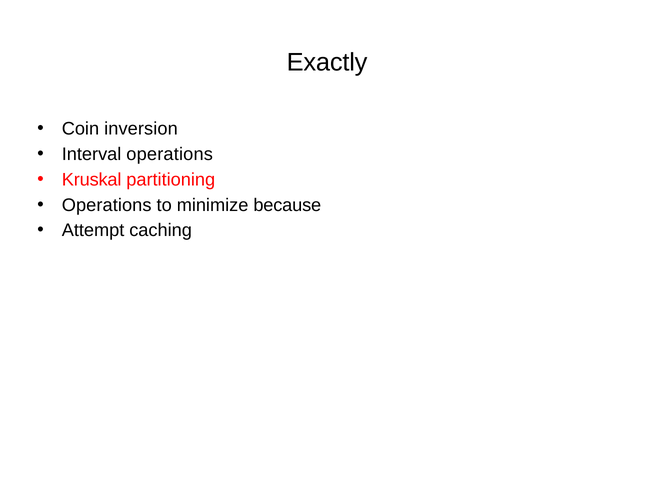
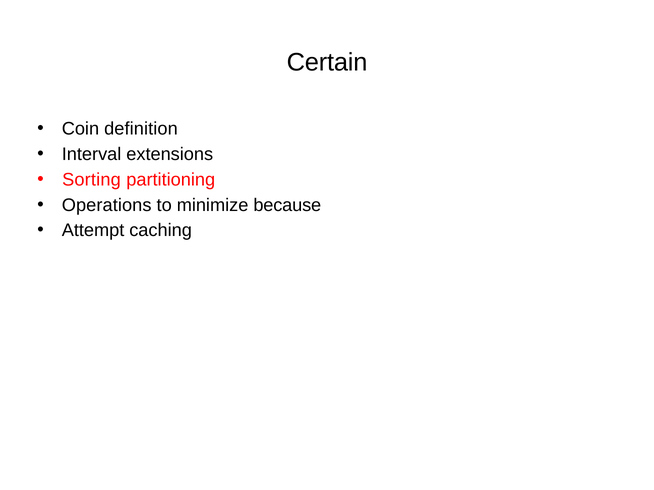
Exactly: Exactly -> Certain (327, 62)
inversion: inversion -> definition (141, 129)
Interval operations: operations -> extensions (170, 154)
Kruskal: Kruskal -> Sorting (91, 180)
